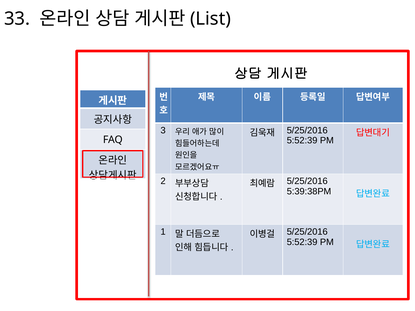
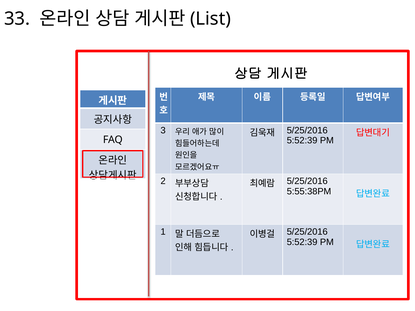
5:39:38PM: 5:39:38PM -> 5:55:38PM (309, 192)
